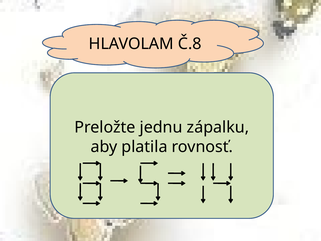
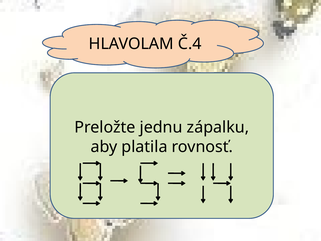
Č.8: Č.8 -> Č.4 (190, 44)
